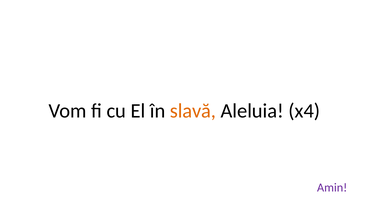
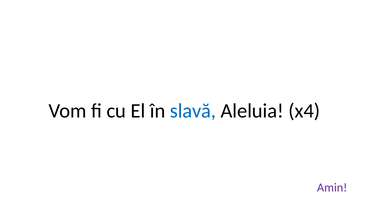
slavă colour: orange -> blue (193, 111)
